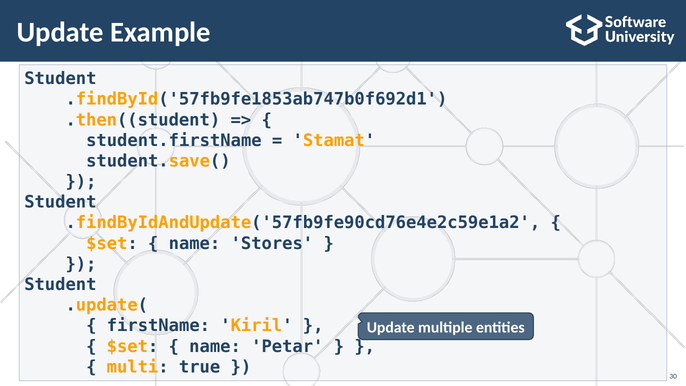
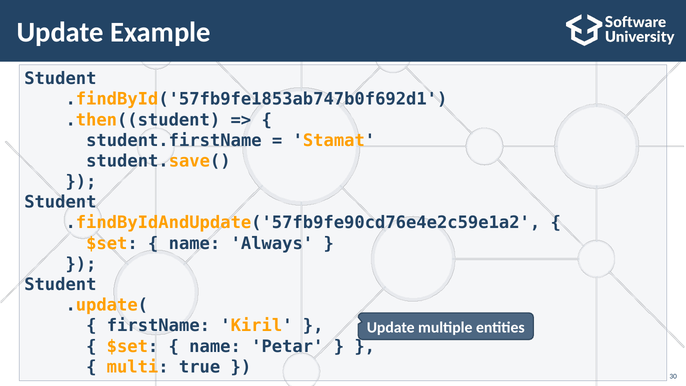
Stores: Stores -> Always (272, 243)
